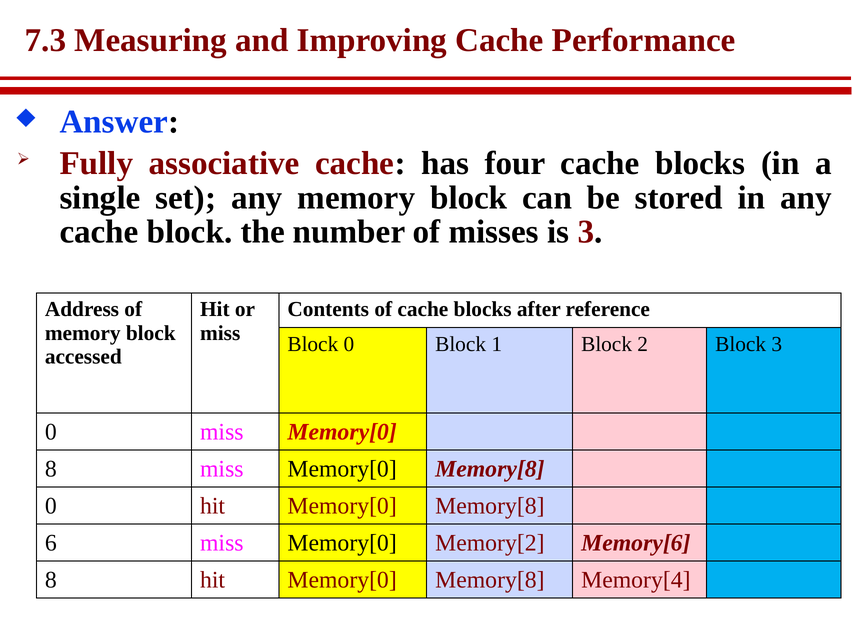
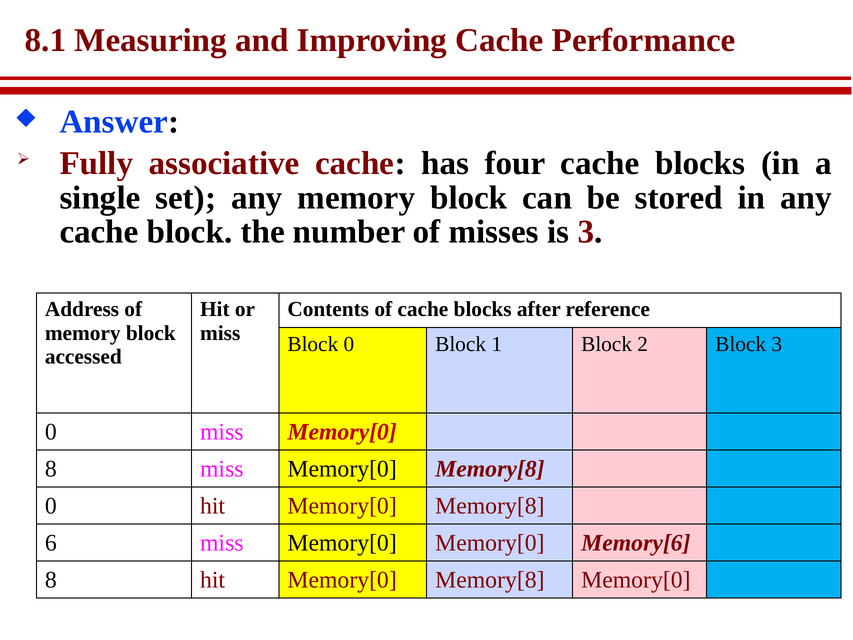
7.3: 7.3 -> 8.1 (45, 40)
Memory[0 Memory[2: Memory[2 -> Memory[0 (490, 543)
Memory[8 Memory[4: Memory[4 -> Memory[0 (636, 580)
